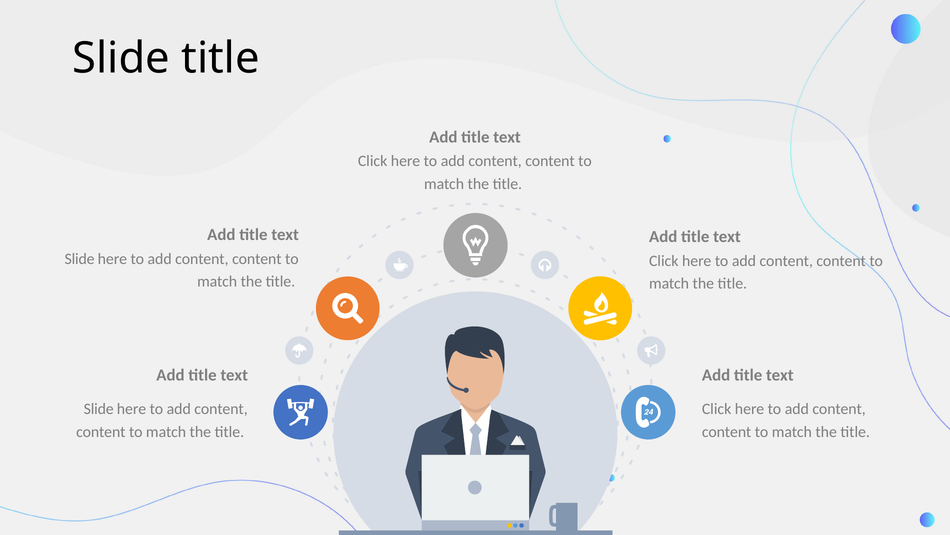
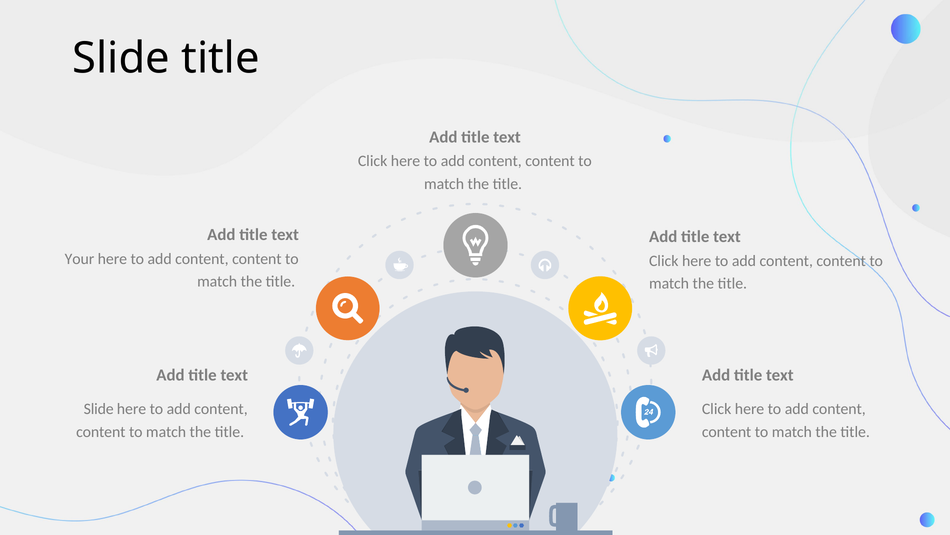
Slide: Slide -> Your (80, 259)
